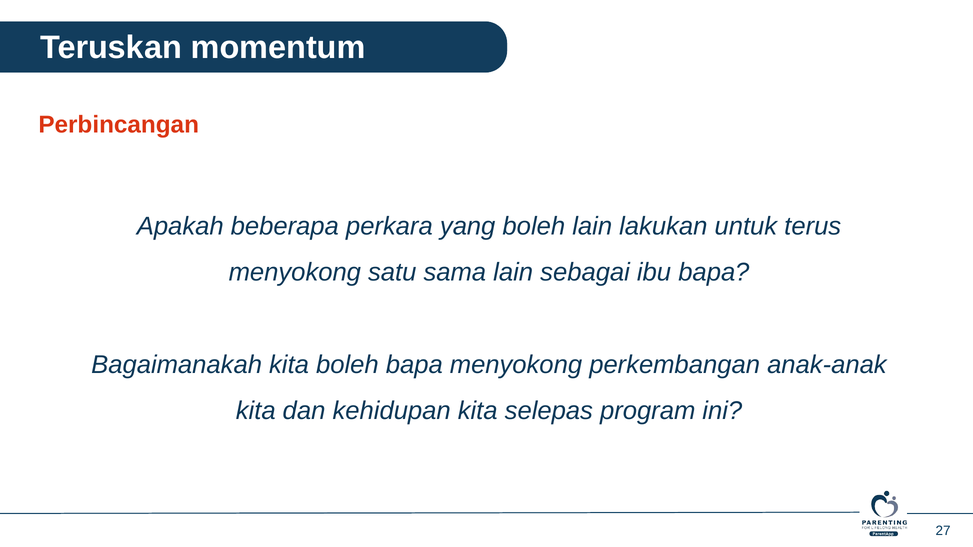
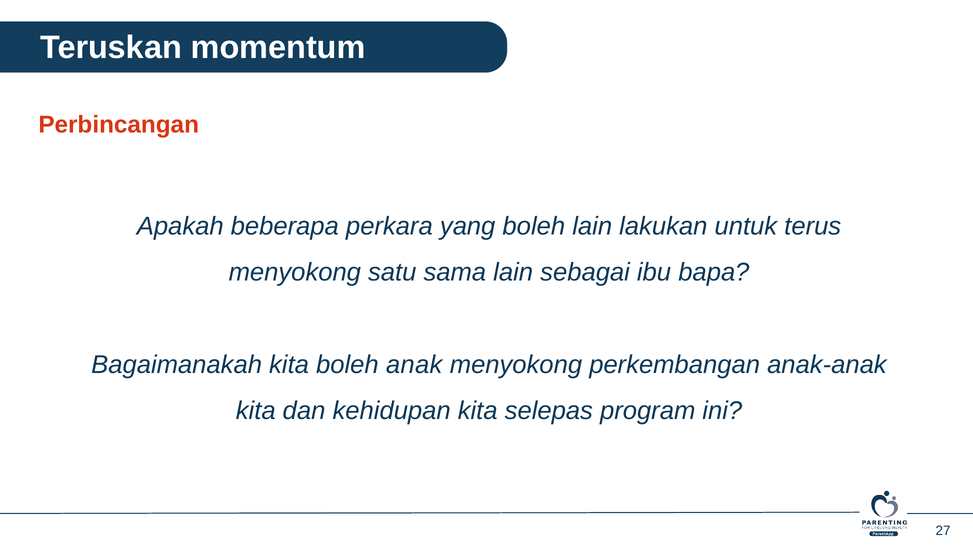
boleh bapa: bapa -> anak (414, 365)
